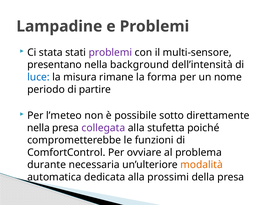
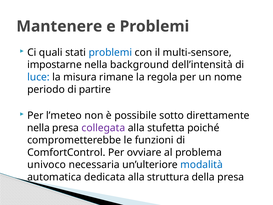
Lampadine: Lampadine -> Mantenere (59, 26)
stata: stata -> quali (51, 52)
problemi colour: purple -> blue (110, 52)
presentano: presentano -> impostarne (55, 65)
forma: forma -> regola (162, 77)
durante: durante -> univoco (47, 165)
modalità colour: orange -> blue (202, 165)
prossimi: prossimi -> struttura (168, 177)
